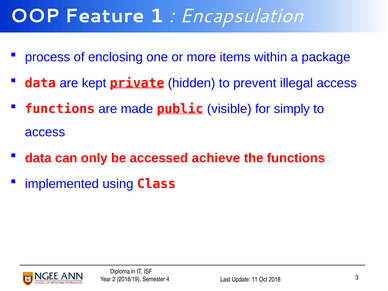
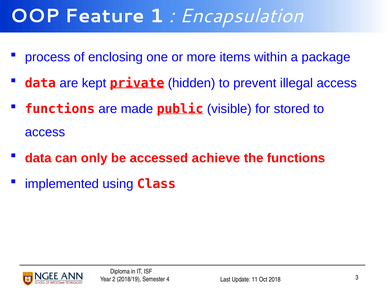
simply: simply -> stored (292, 109)
